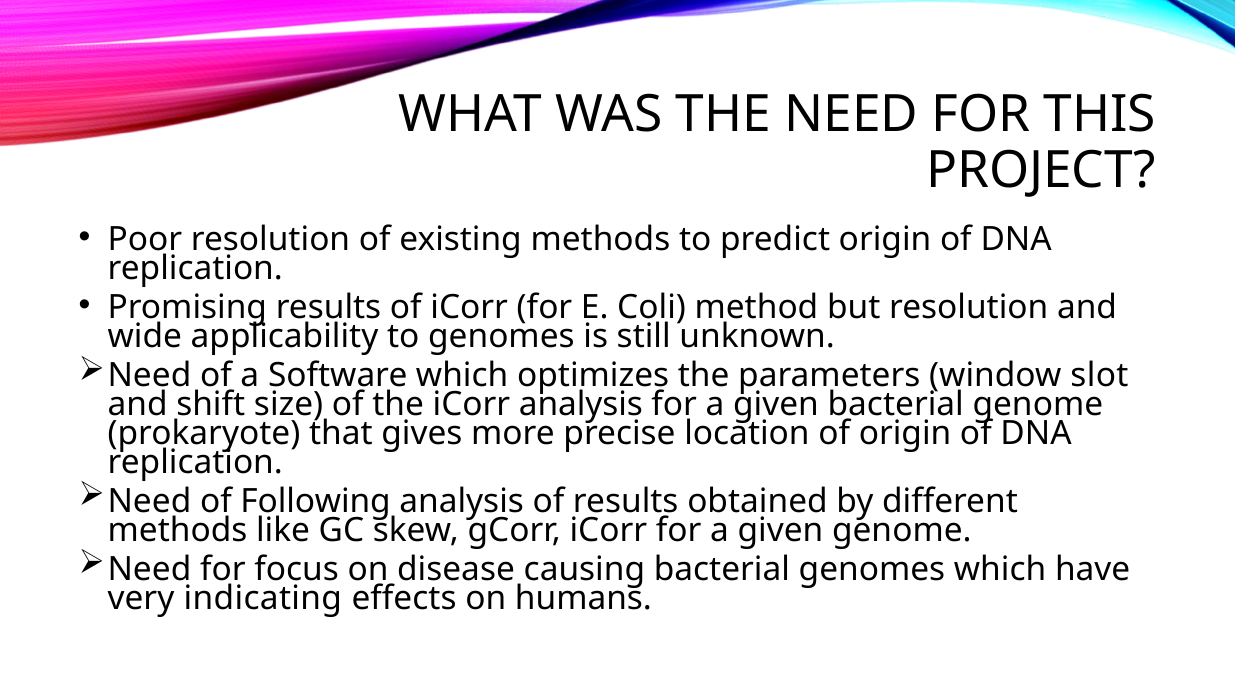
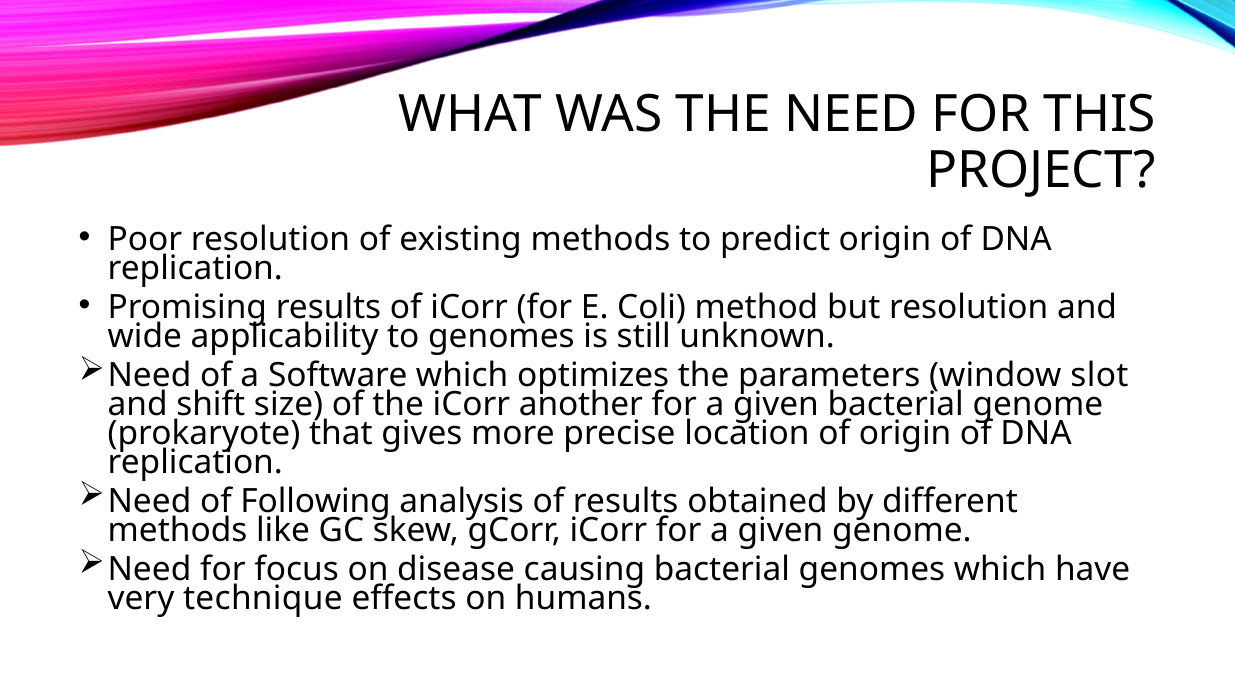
iCorr analysis: analysis -> another (581, 404)
indicating: indicating -> technique (263, 598)
